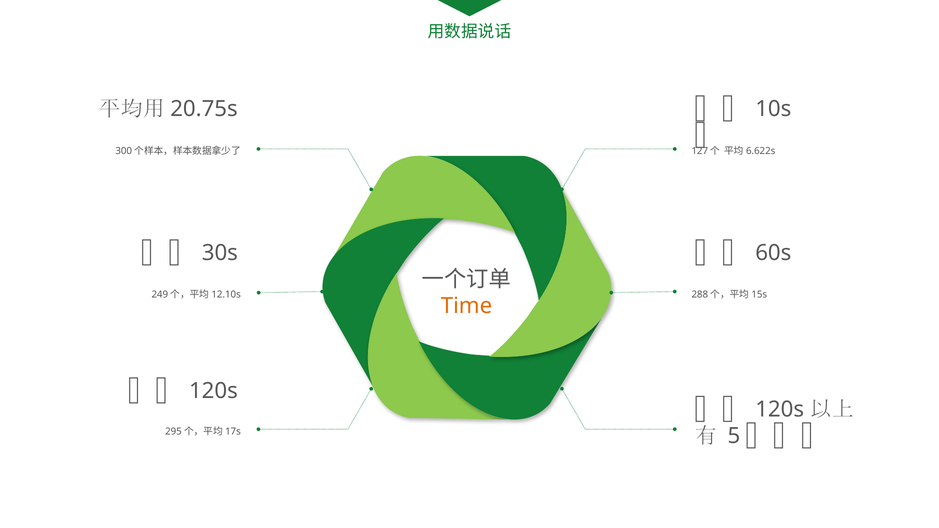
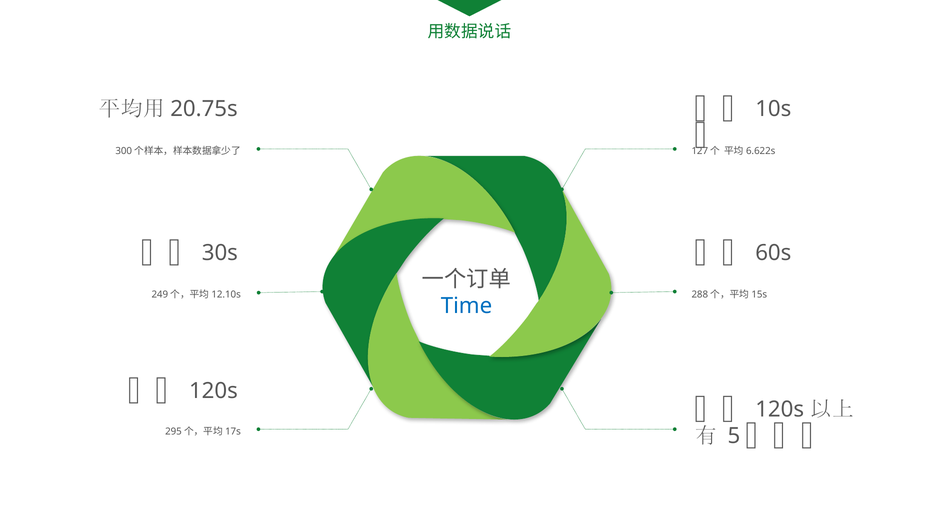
Time colour: orange -> blue (467, 306)
